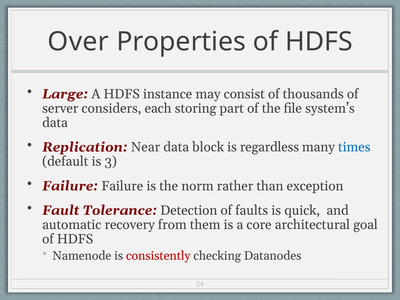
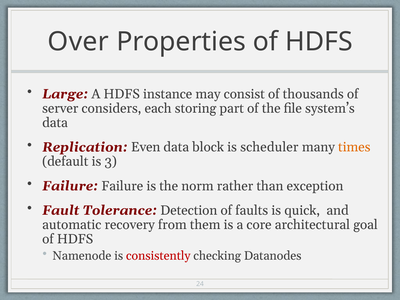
Near: Near -> Even (146, 147)
regardless: regardless -> scheduler (269, 147)
times colour: blue -> orange (354, 147)
